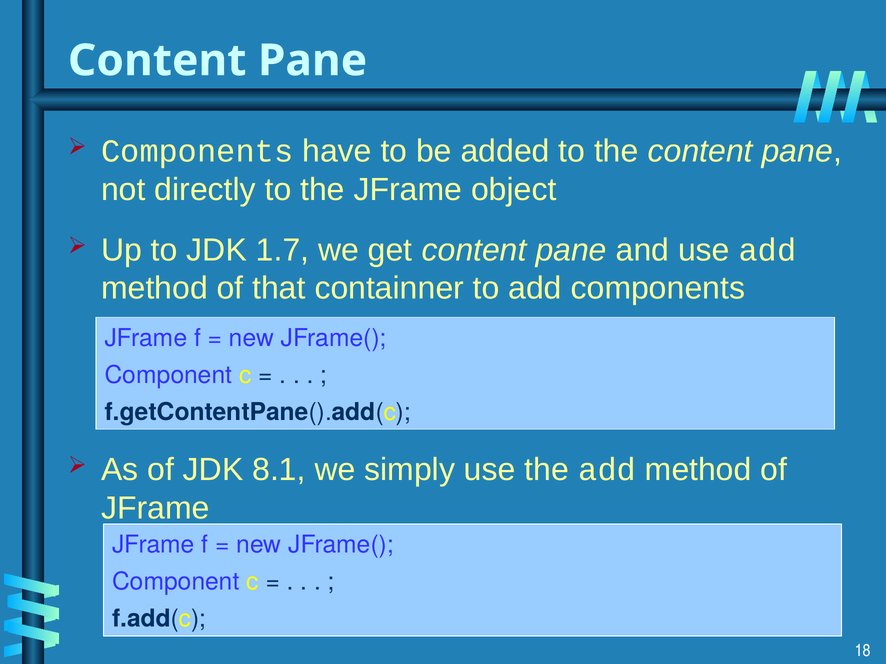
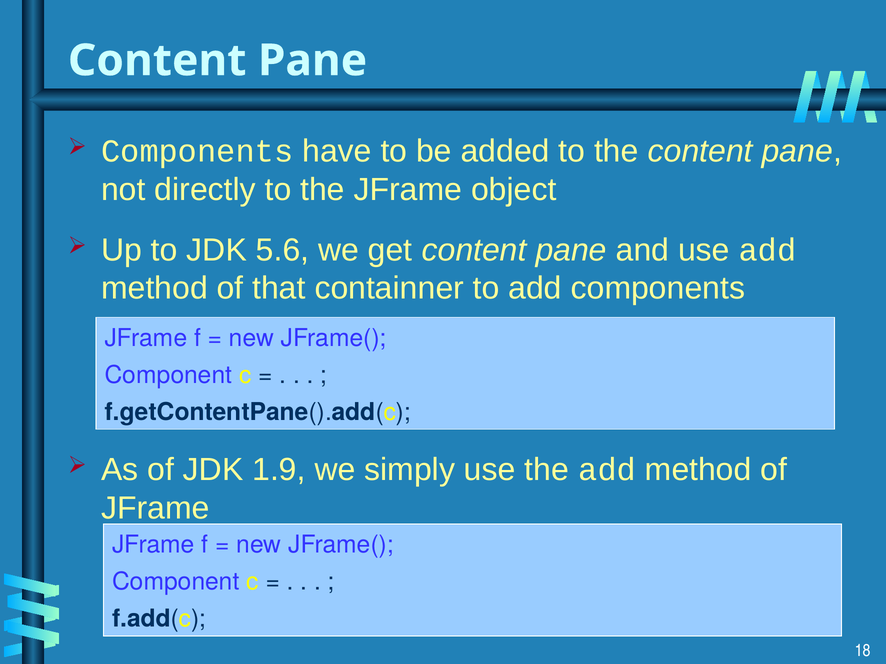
1.7: 1.7 -> 5.6 (283, 250)
8.1: 8.1 -> 1.9 (279, 470)
